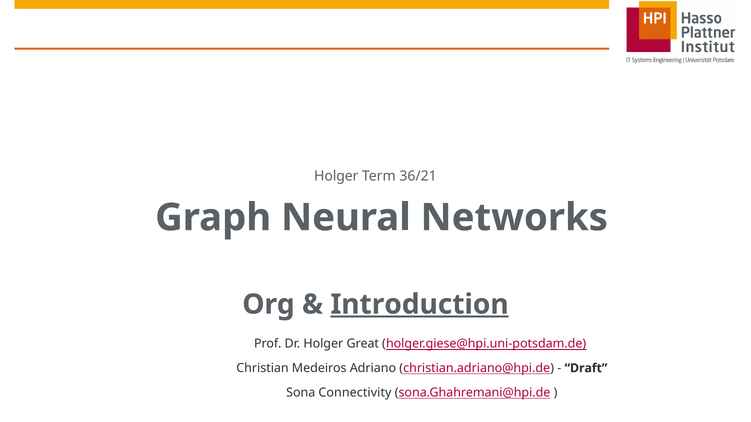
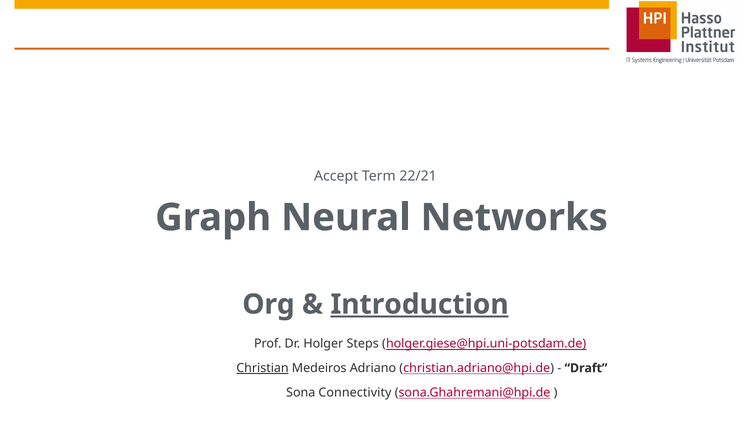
Holger: Holger -> Accept (336, 176)
36/21: 36/21 -> 22/21 (418, 176)
Great: Great -> Steps (363, 344)
Christian underline: none -> present (263, 369)
